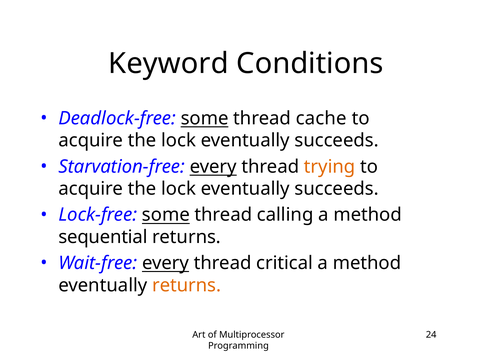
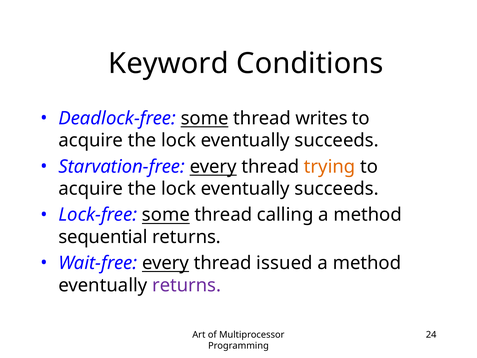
cache: cache -> writes (322, 118)
critical: critical -> issued (284, 263)
returns colour: orange -> purple (187, 285)
